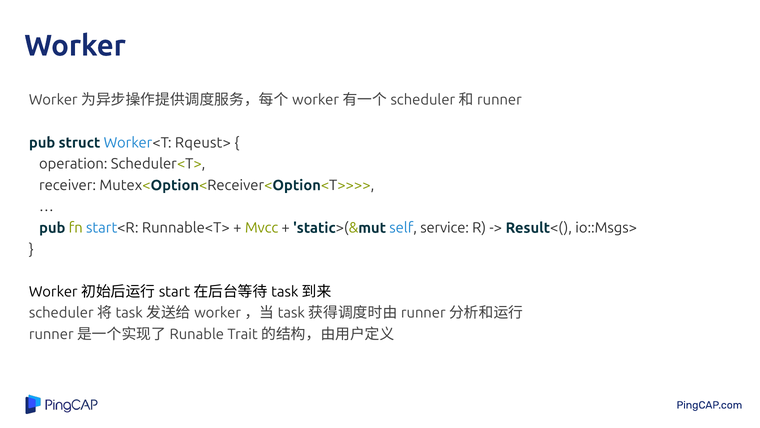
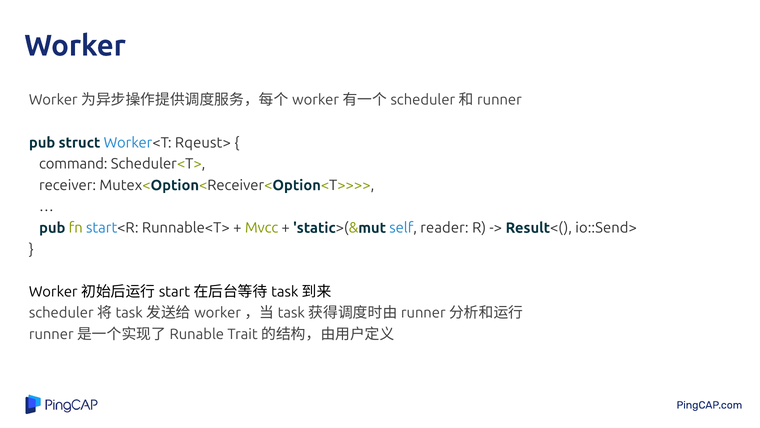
operation: operation -> command (73, 164)
service: service -> reader (444, 228)
io::Msgs>: io::Msgs> -> io::Send> (606, 228)
